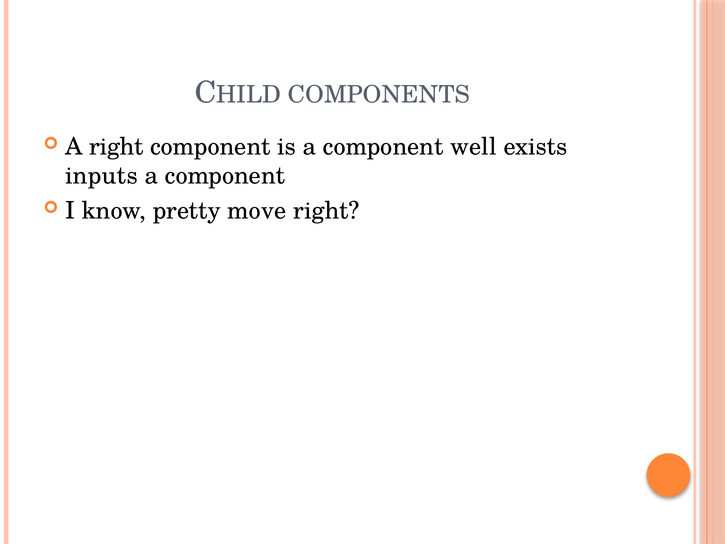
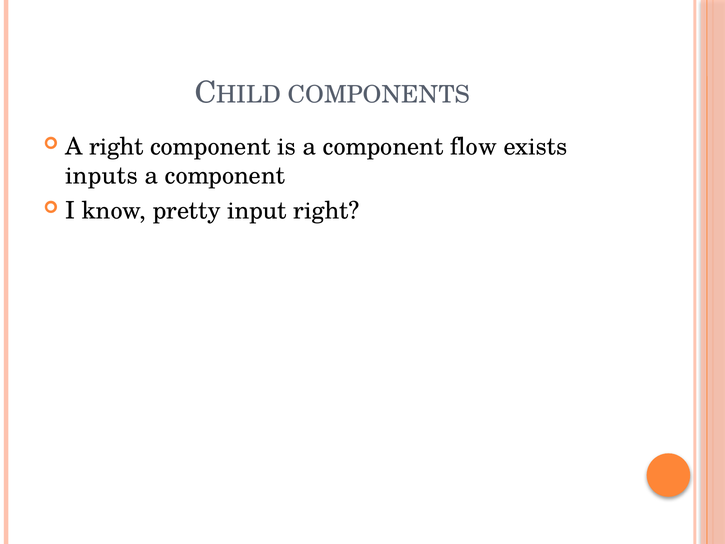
well: well -> flow (474, 147)
move: move -> input (257, 211)
